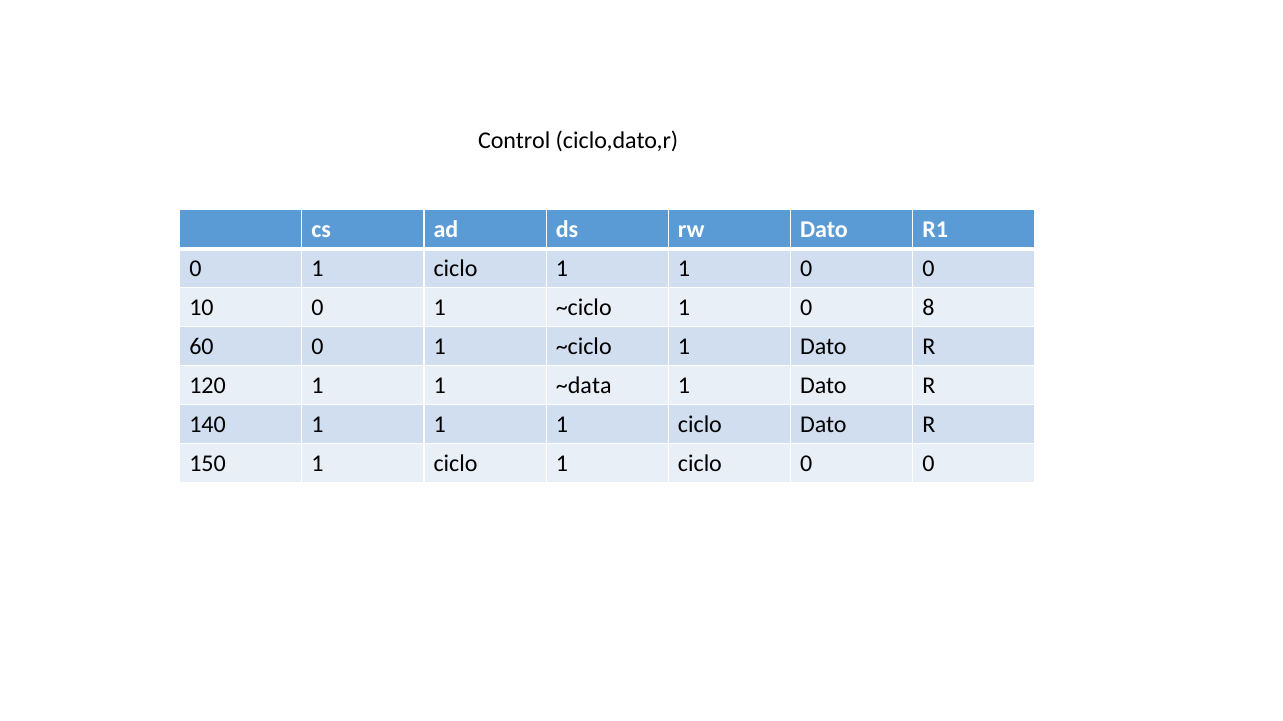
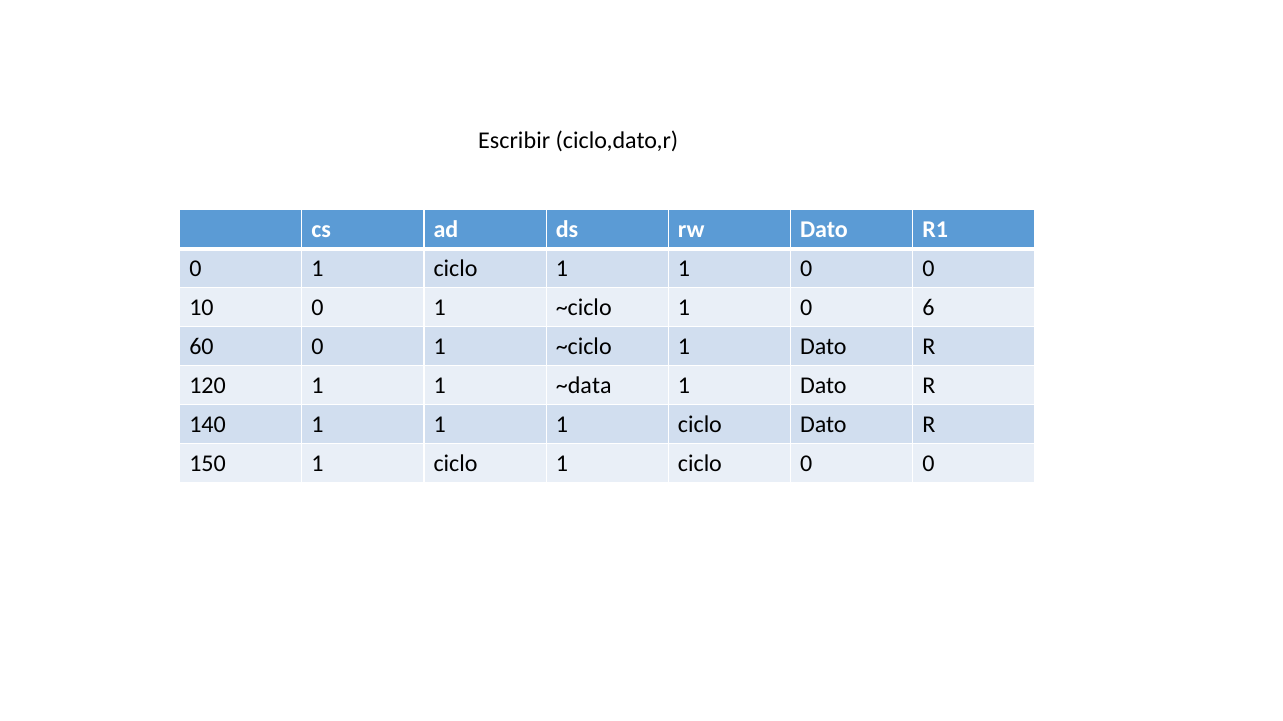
Control: Control -> Escribir (514, 141)
8: 8 -> 6 (928, 308)
